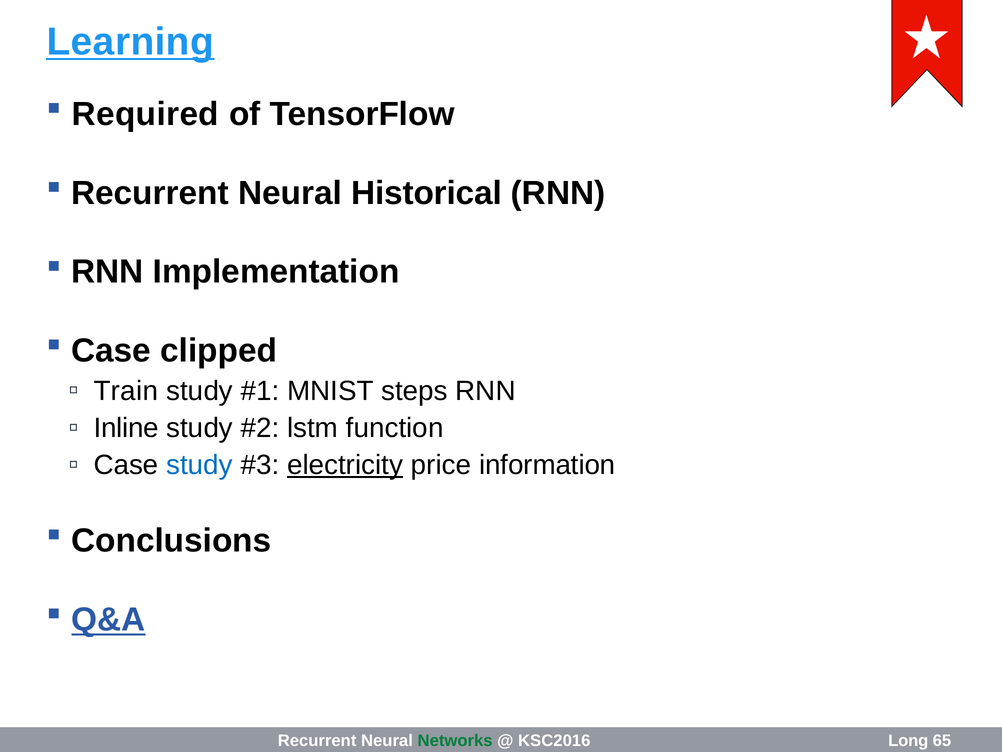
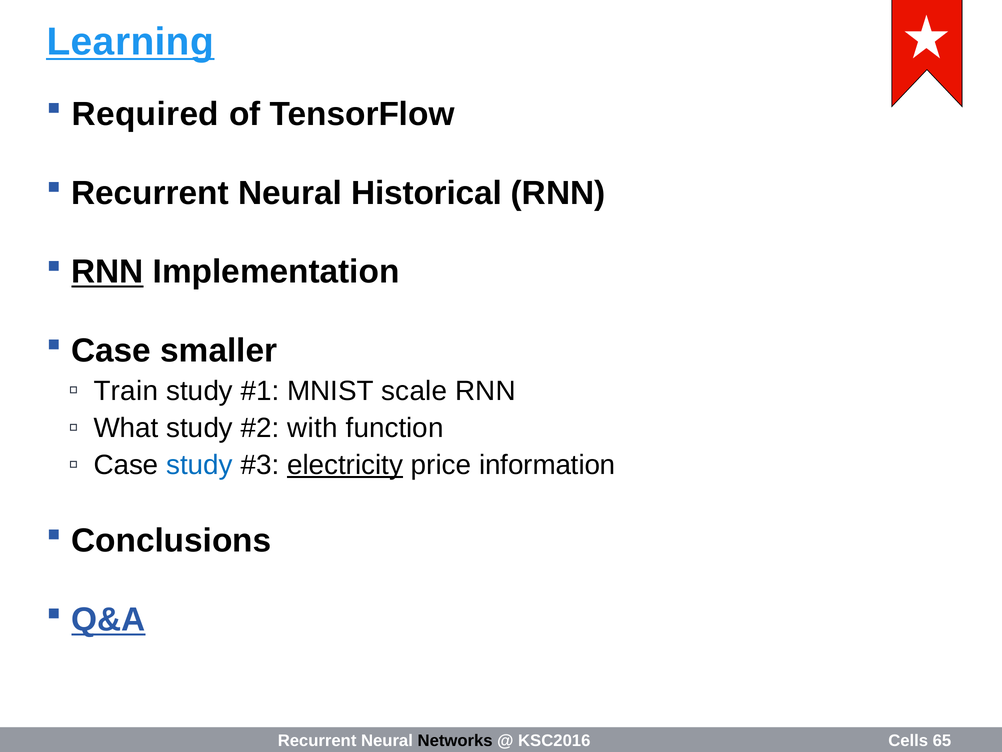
RNN underline: none -> present (107, 272)
clipped: clipped -> smaller (219, 351)
steps: steps -> scale (414, 391)
Inline: Inline -> What (126, 428)
lstm: lstm -> with (312, 428)
Networks colour: green -> black (455, 740)
Long: Long -> Cells (908, 740)
